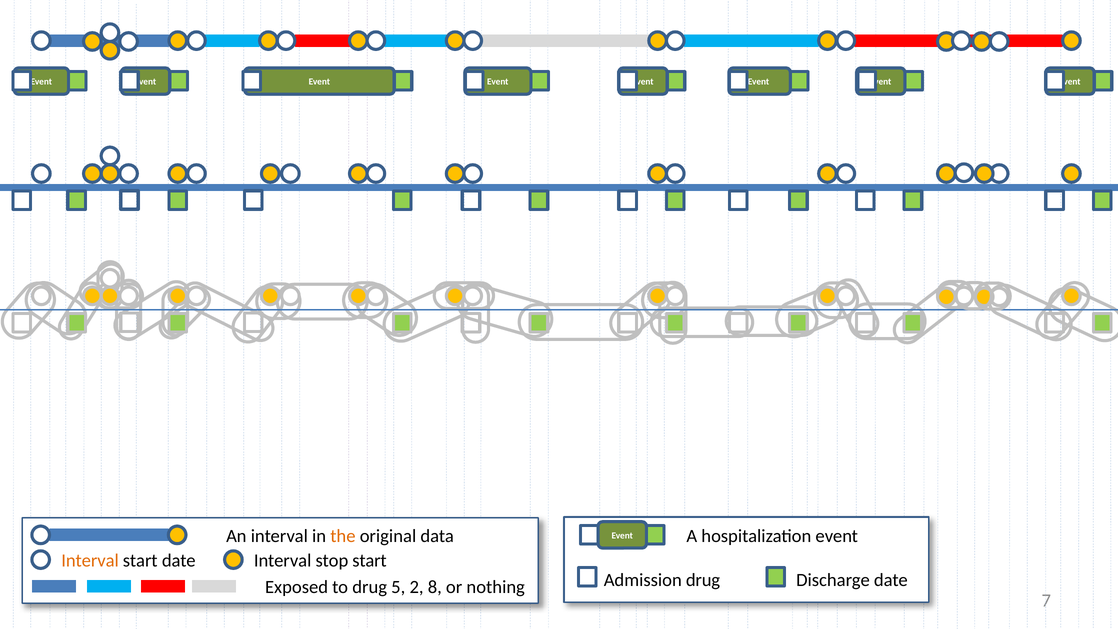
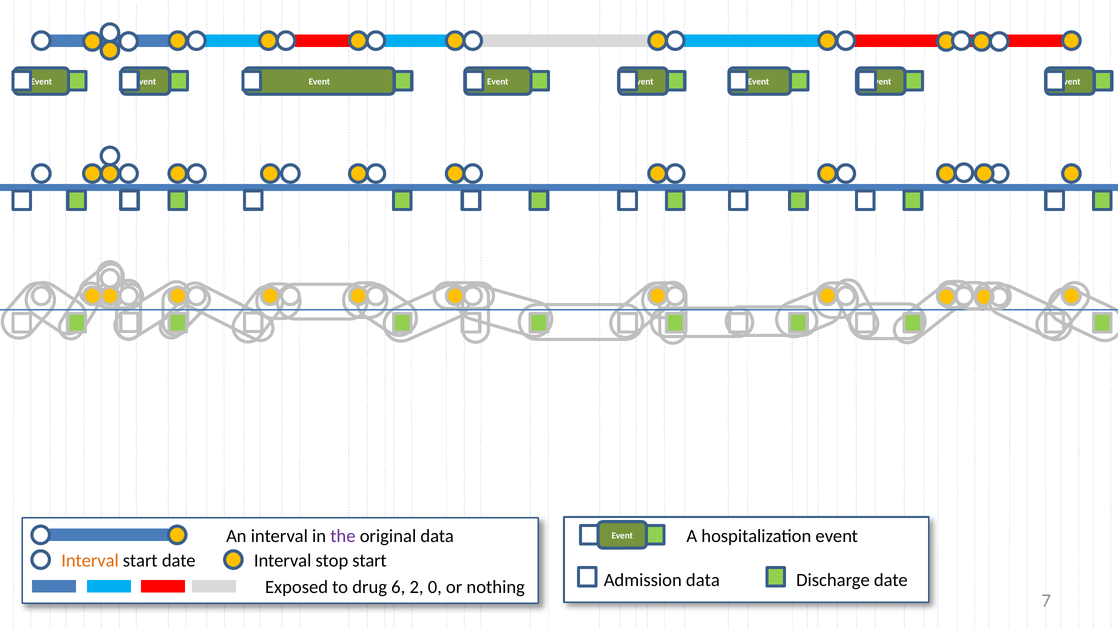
the colour: orange -> purple (343, 536)
Admission drug: drug -> data (703, 580)
5: 5 -> 6 (398, 587)
8: 8 -> 0 (435, 587)
